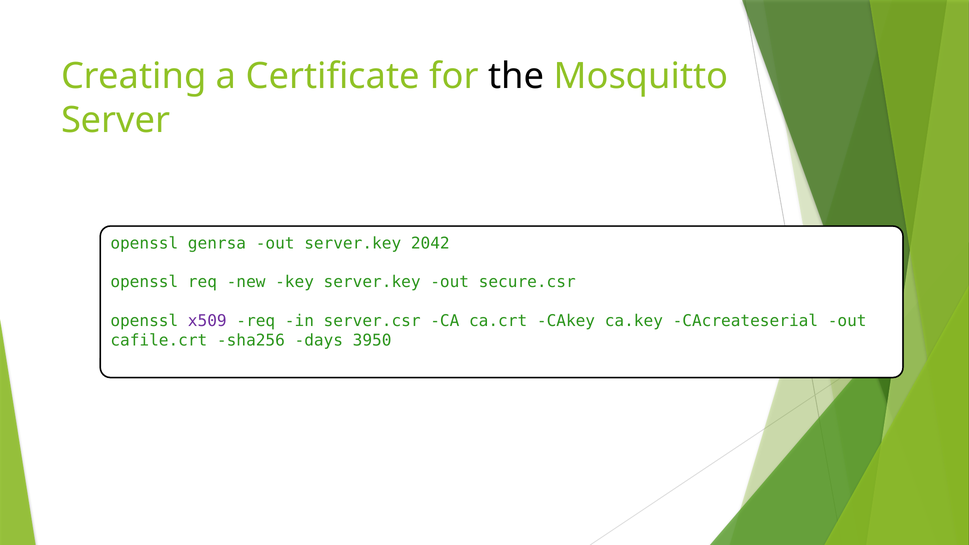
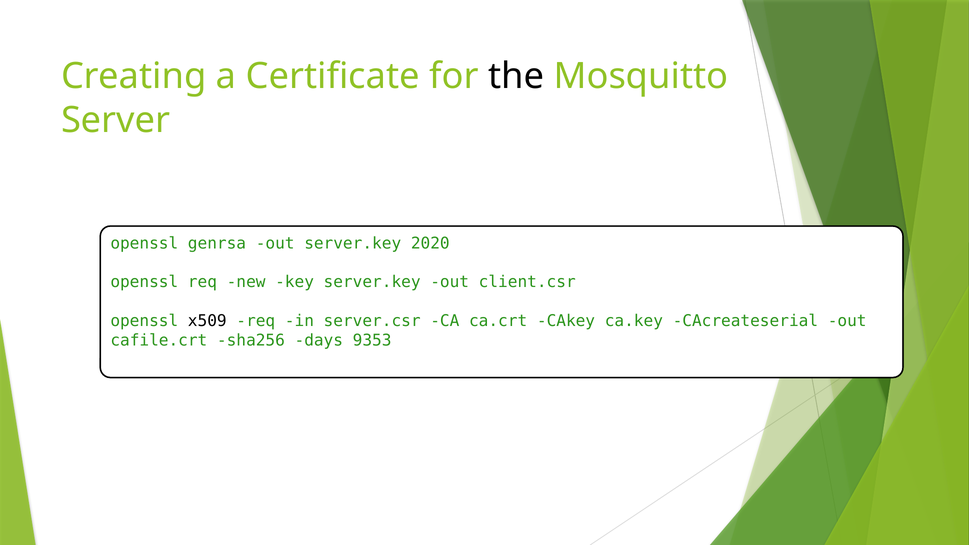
2042: 2042 -> 2020 (430, 243)
secure.csr: secure.csr -> client.csr (527, 282)
x509 colour: purple -> black (207, 321)
3950: 3950 -> 9353 (372, 340)
